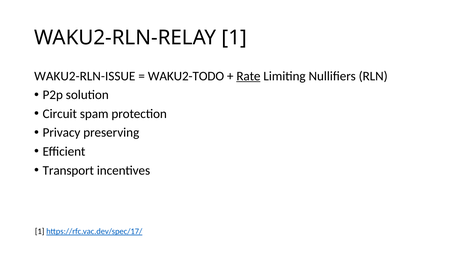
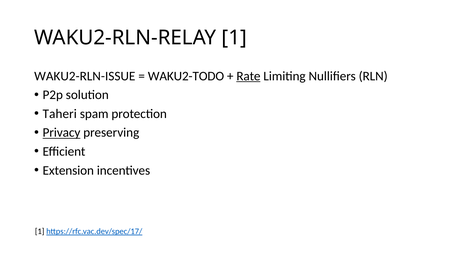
Circuit: Circuit -> Taheri (60, 114)
Privacy underline: none -> present (62, 132)
Transport: Transport -> Extension (68, 170)
